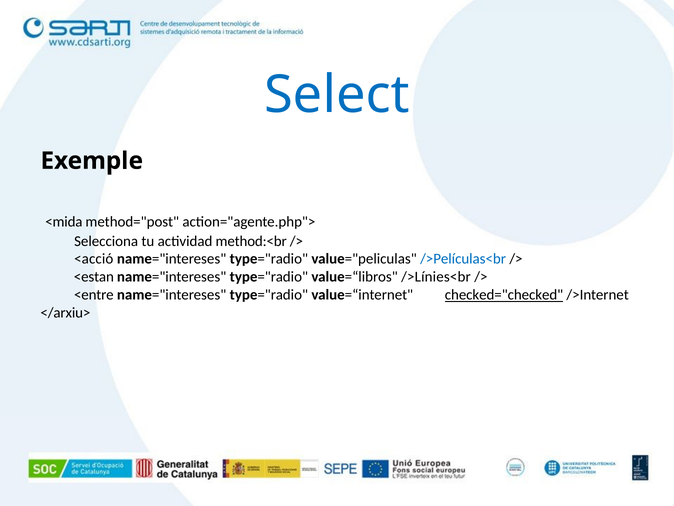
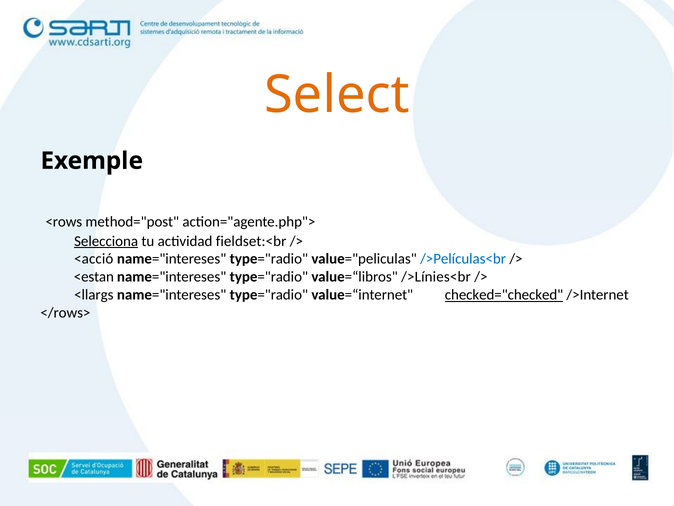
Select colour: blue -> orange (337, 95)
<mida: <mida -> <rows (64, 221)
Selecciona underline: none -> present (106, 241)
method:<br: method:<br -> fieldset:<br (251, 241)
<entre: <entre -> <llargs (94, 295)
</arxiu>: </arxiu> -> </rows> (65, 313)
